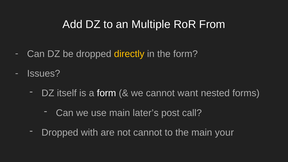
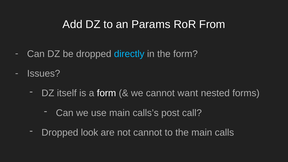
Multiple: Multiple -> Params (151, 24)
directly colour: yellow -> light blue (129, 54)
later’s: later’s -> calls’s (146, 113)
with: with -> look (90, 132)
your: your -> calls (224, 132)
